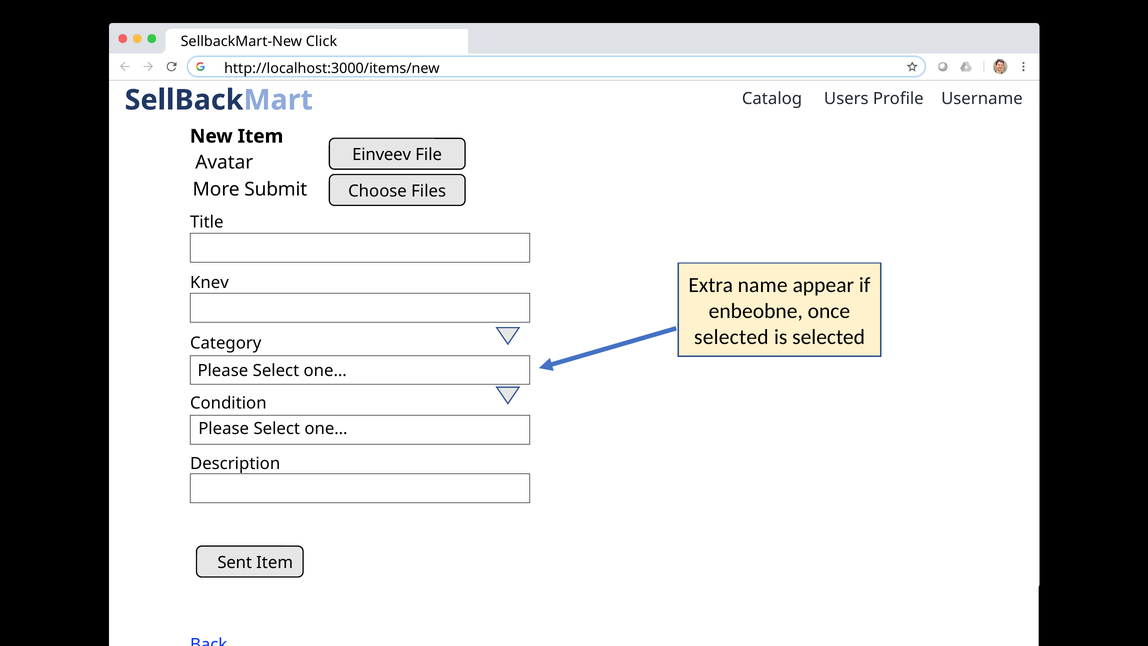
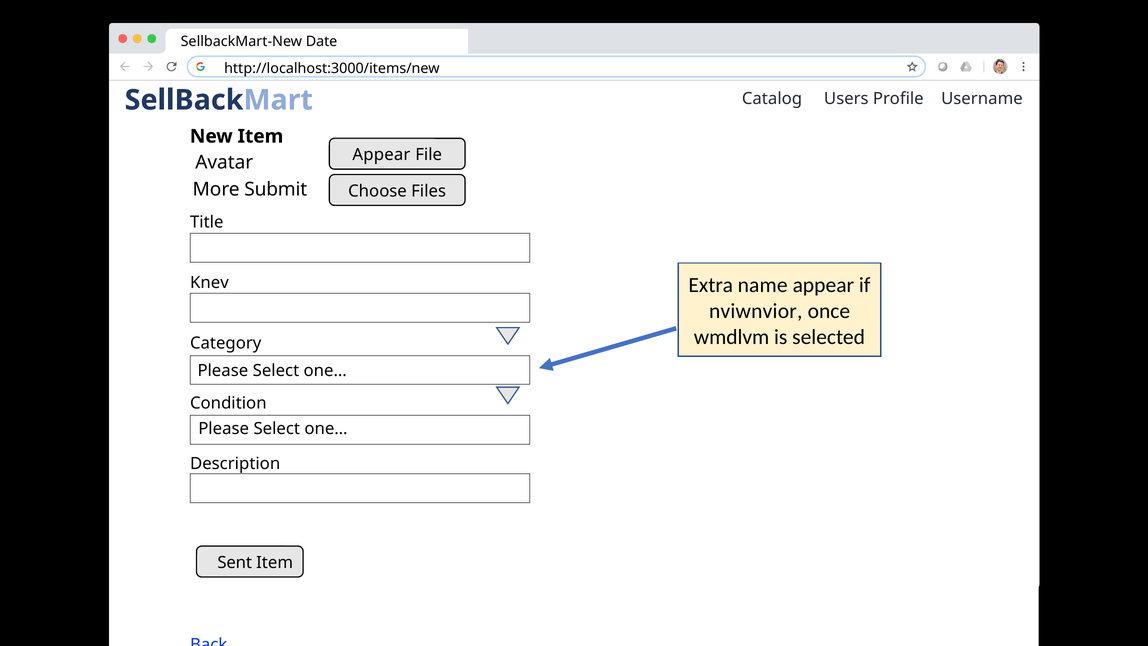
Click: Click -> Date (322, 41)
Avatar Einveev: Einveev -> Appear (381, 155)
enbeobne: enbeobne -> nviwnvior (756, 311)
selected: selected -> wmdlvm (732, 337)
